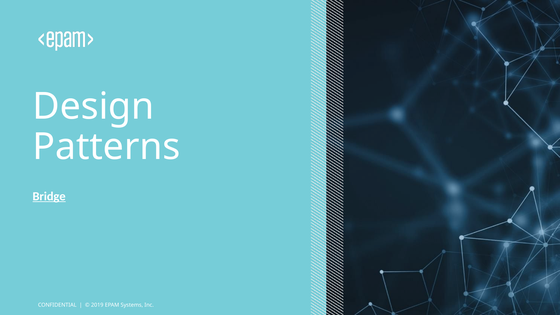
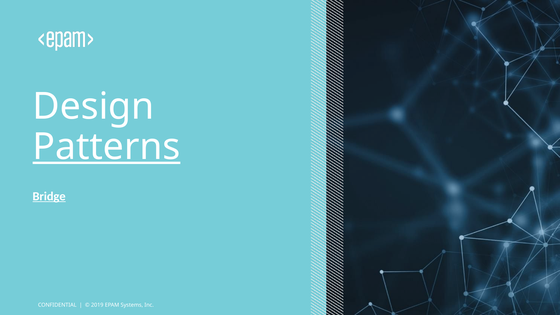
Patterns underline: none -> present (106, 147)
